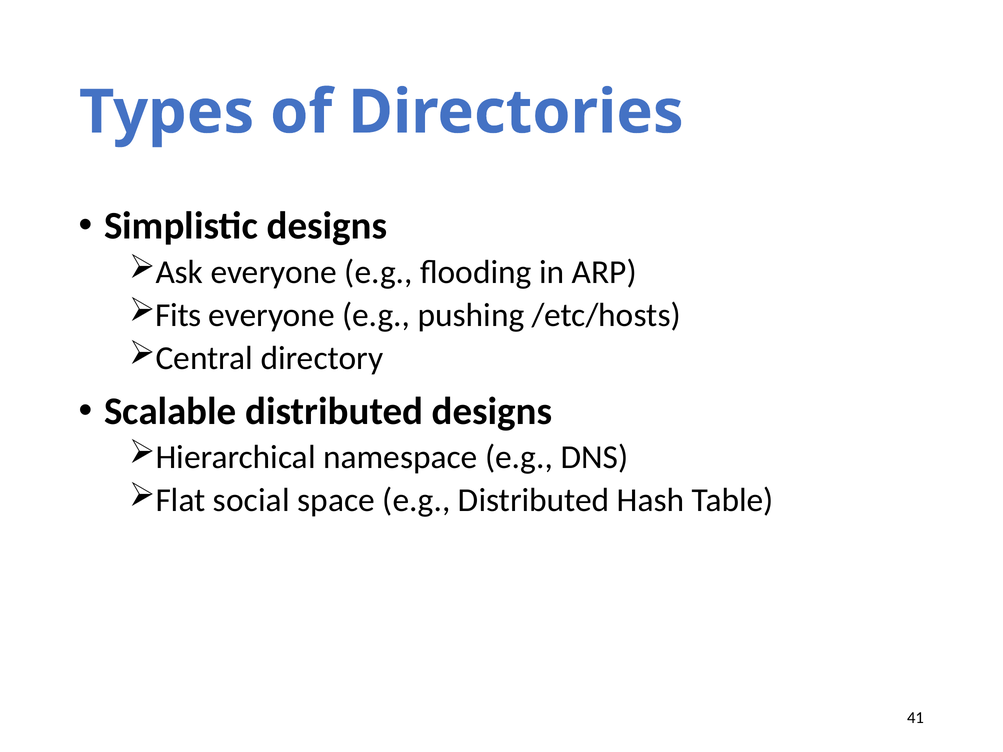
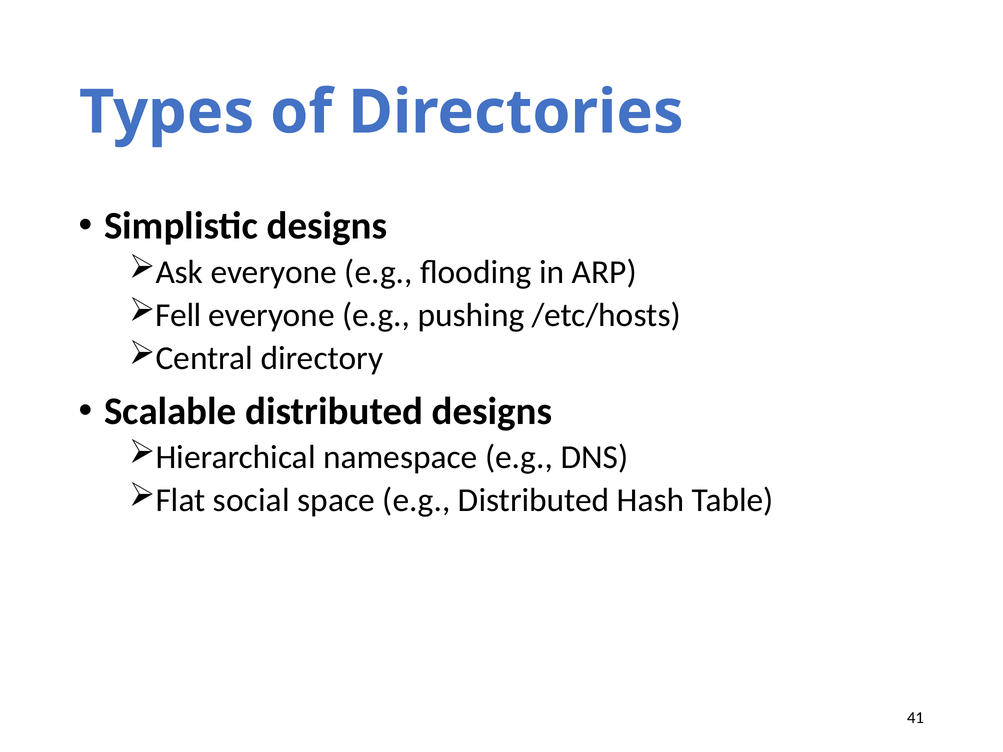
Fits: Fits -> Fell (178, 315)
